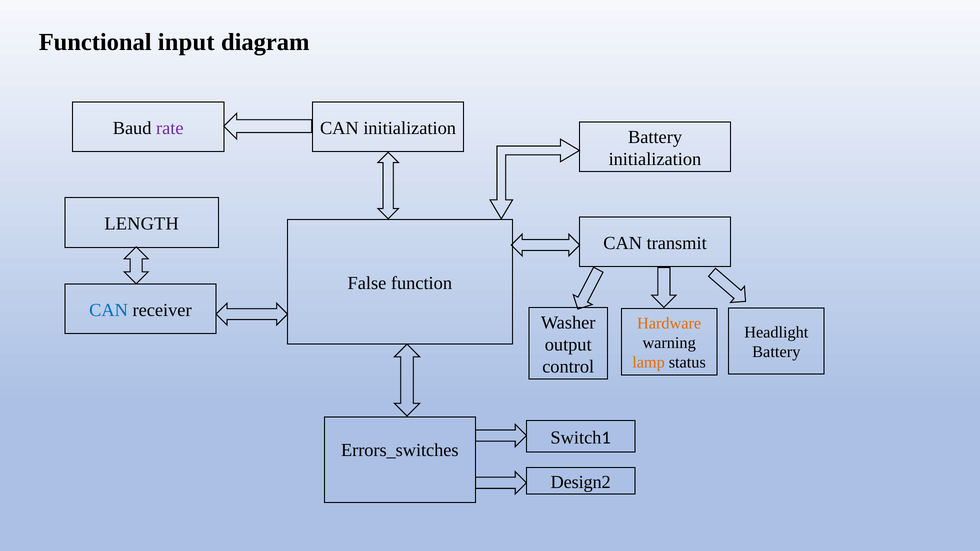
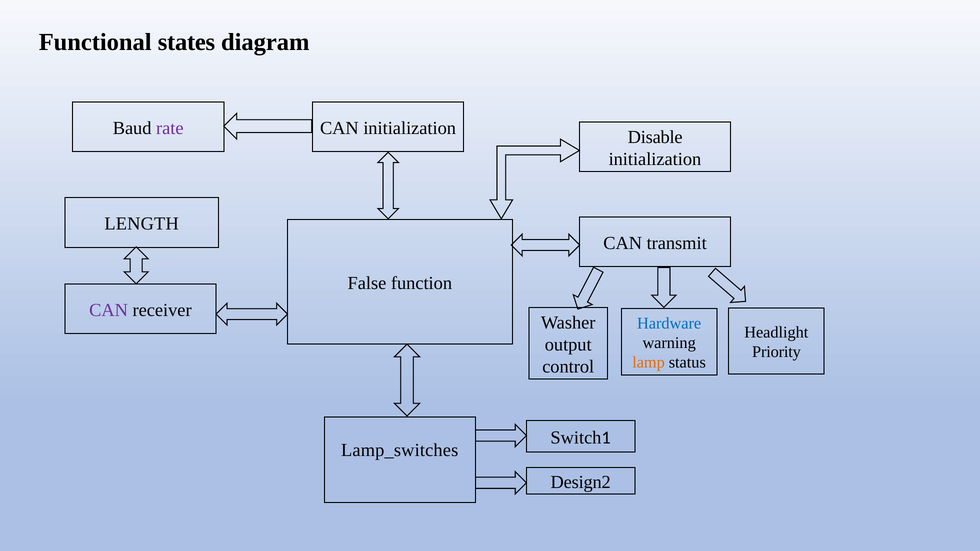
input: input -> states (186, 42)
Battery: Battery -> Disable (655, 137)
CAN colour: blue -> purple (109, 310)
Hardware colour: orange -> blue (669, 324)
Battery: Battery -> Priority (776, 352)
Errors_switches: Errors_switches -> Lamp_switches (400, 450)
